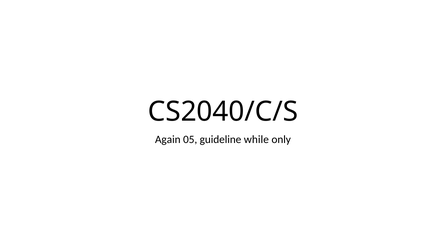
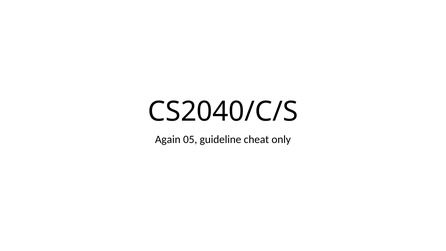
while: while -> cheat (256, 139)
